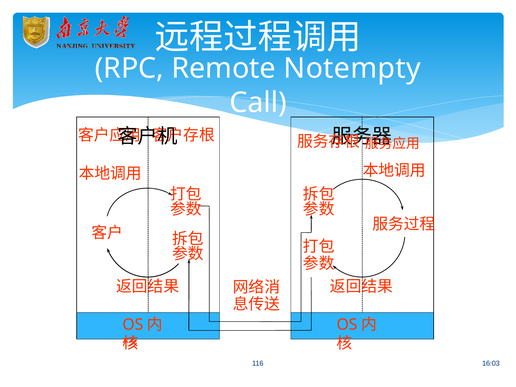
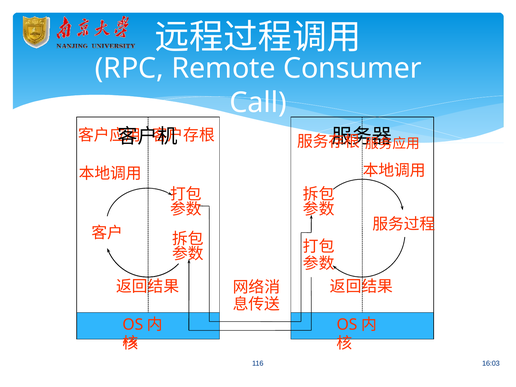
Notempty: Notempty -> Consumer (352, 68)
